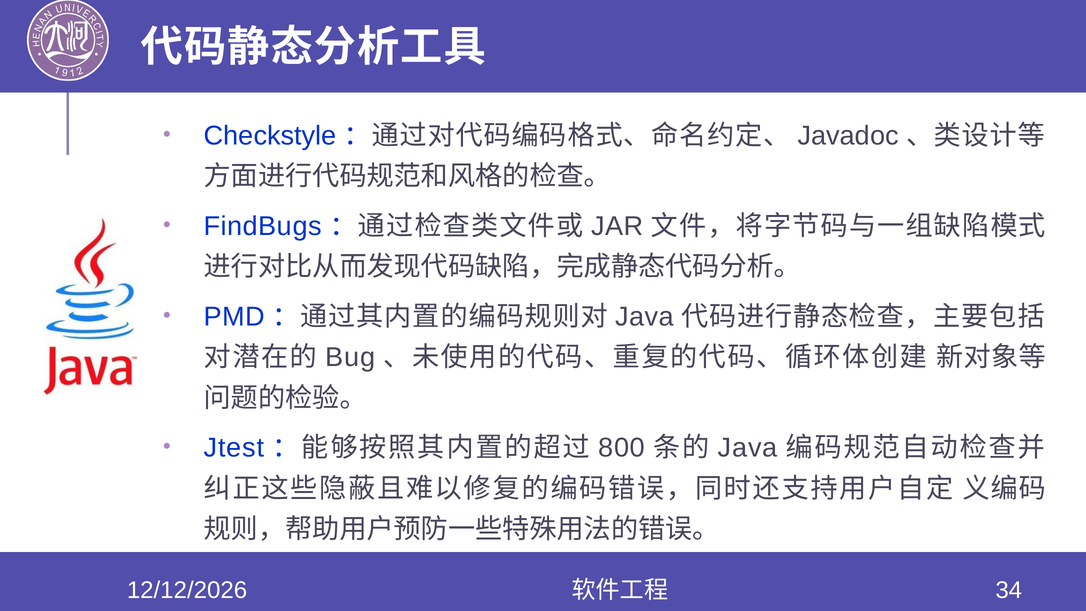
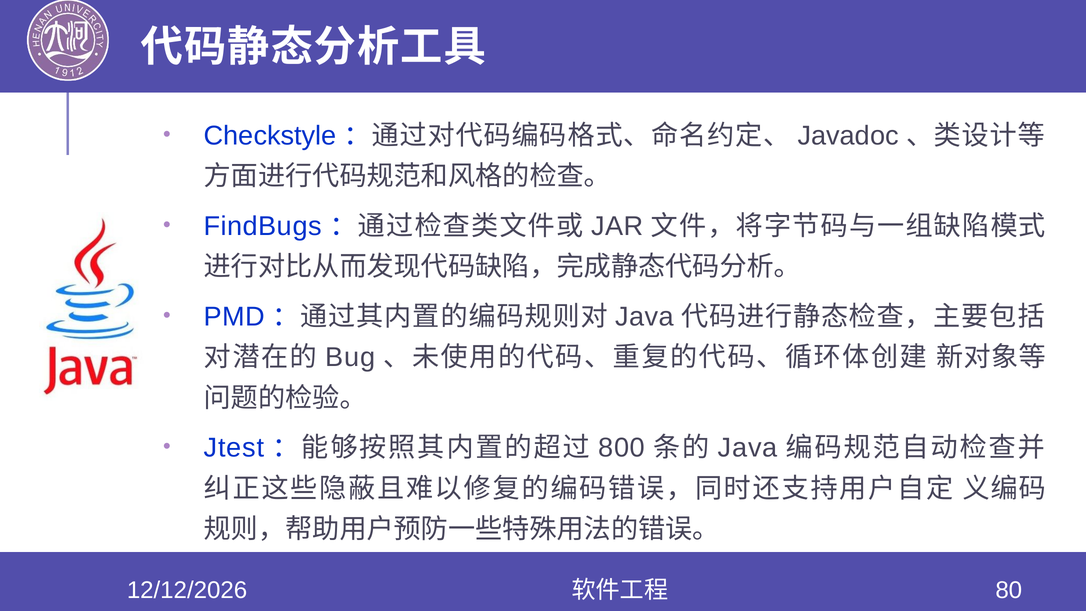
34: 34 -> 80 (1009, 590)
